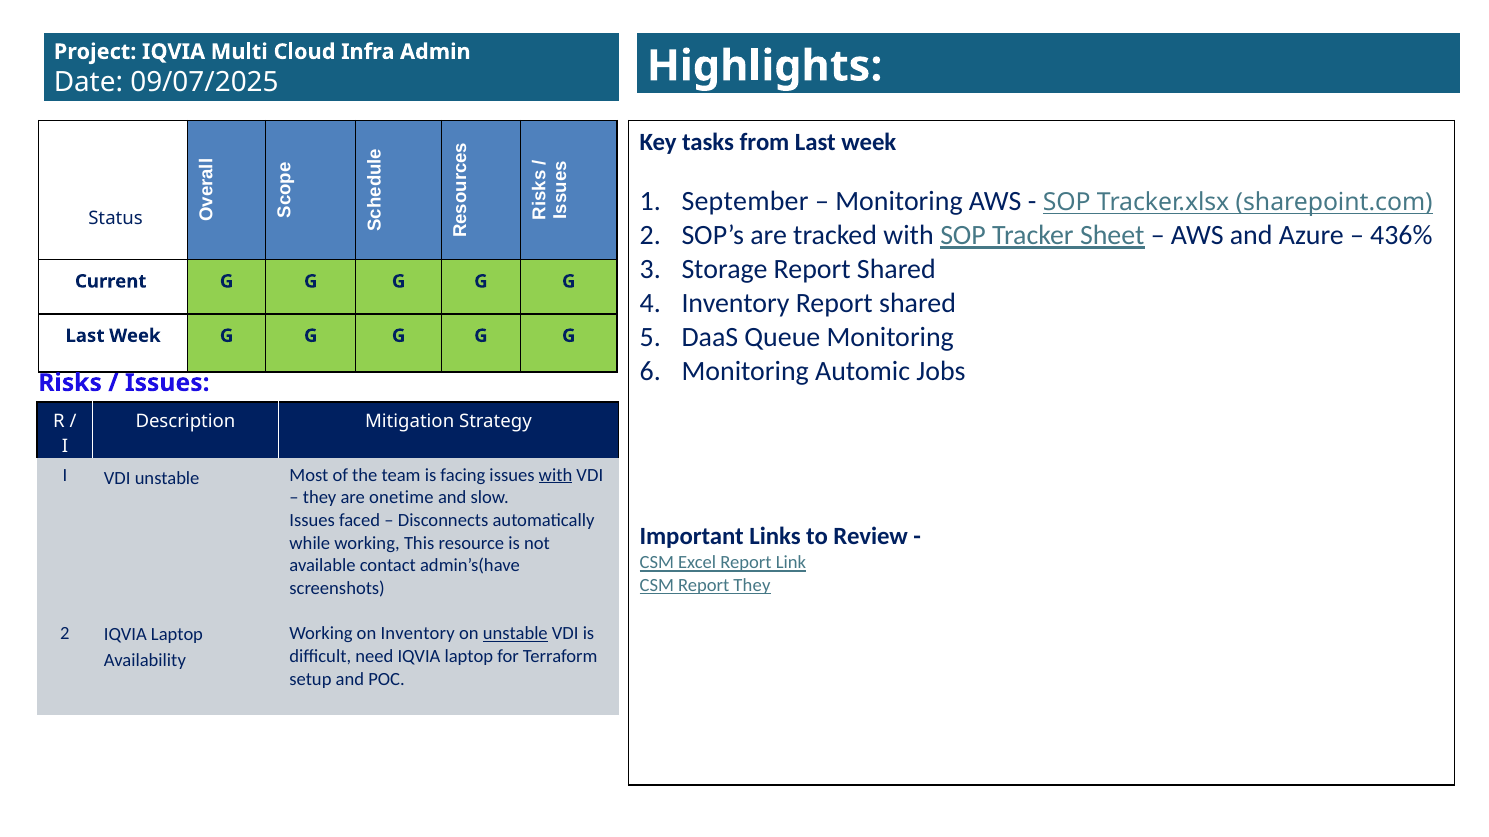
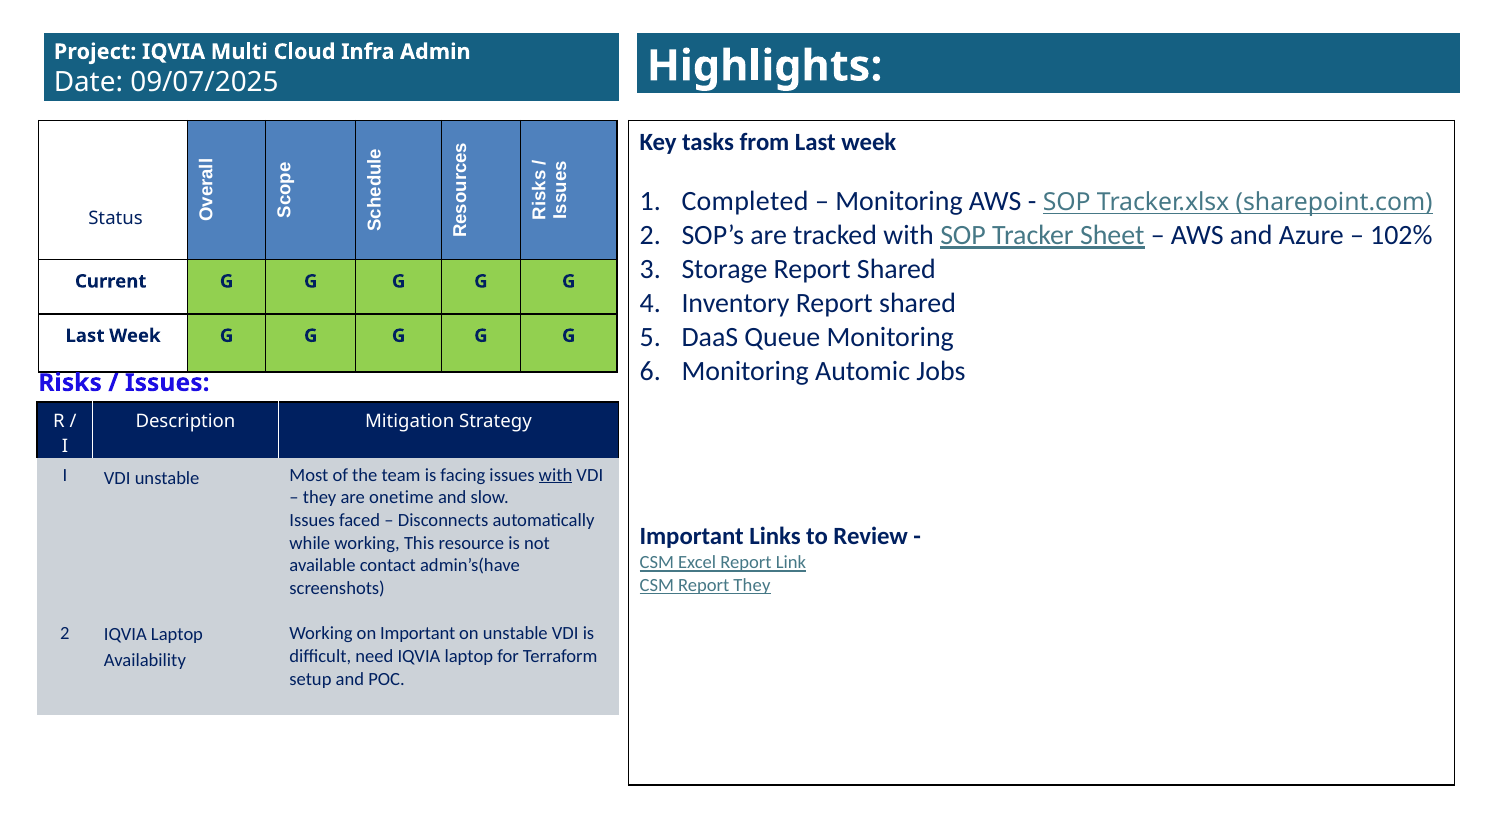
September: September -> Completed (745, 202)
436%: 436% -> 102% (1401, 236)
on Inventory: Inventory -> Important (418, 634)
unstable underline: present -> none (515, 634)
